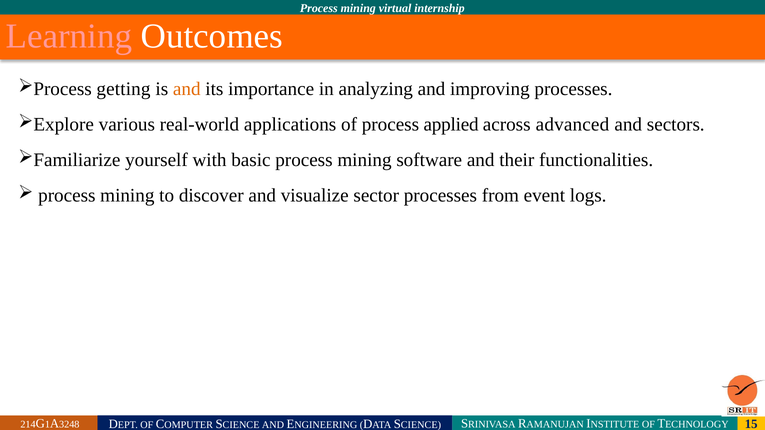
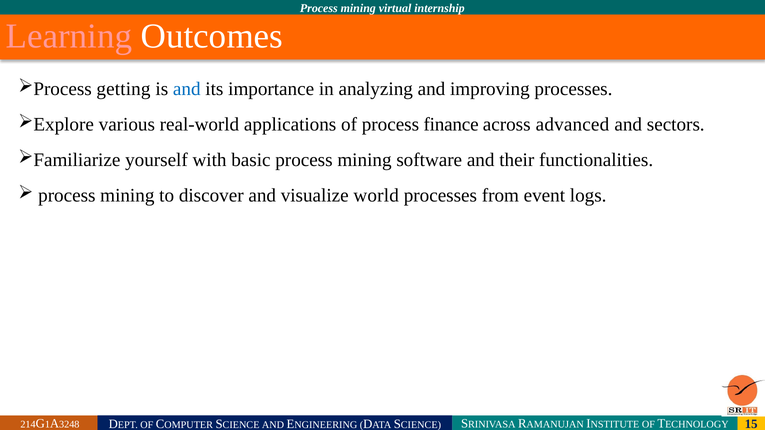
and colour: orange -> blue (187, 89)
applied: applied -> finance (451, 125)
sector: sector -> world (376, 196)
